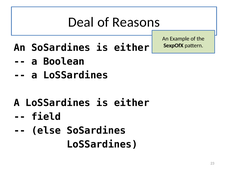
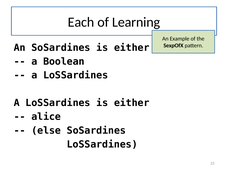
Deal: Deal -> Each (81, 22)
Reasons: Reasons -> Learning (136, 22)
field: field -> alice (46, 117)
